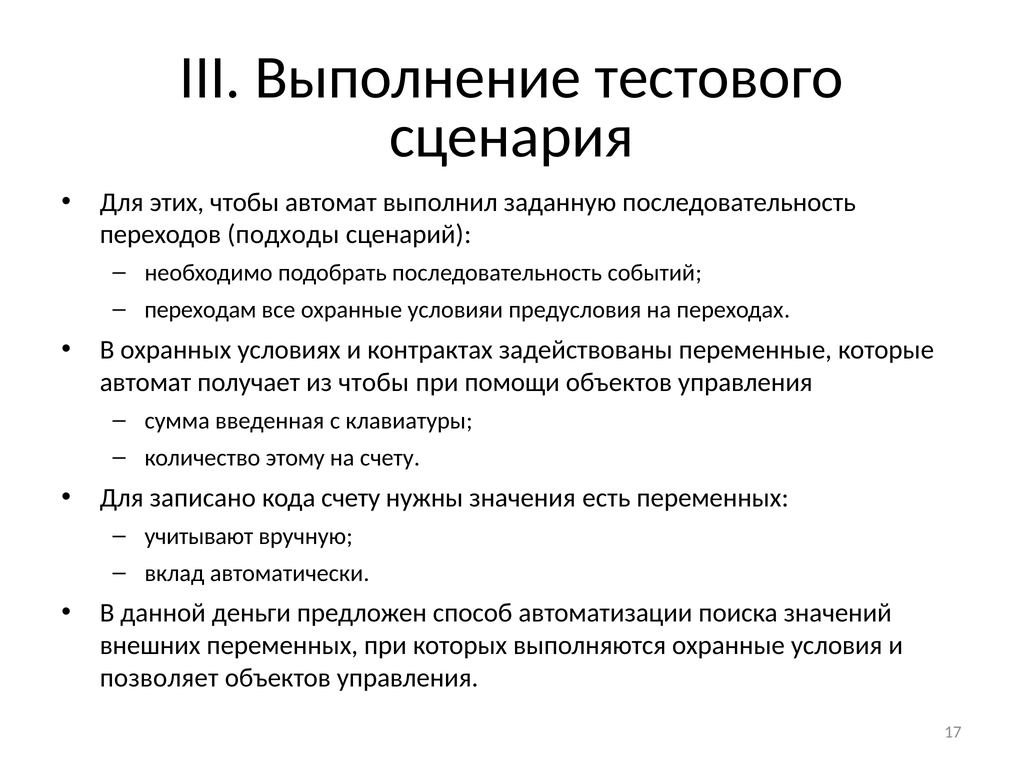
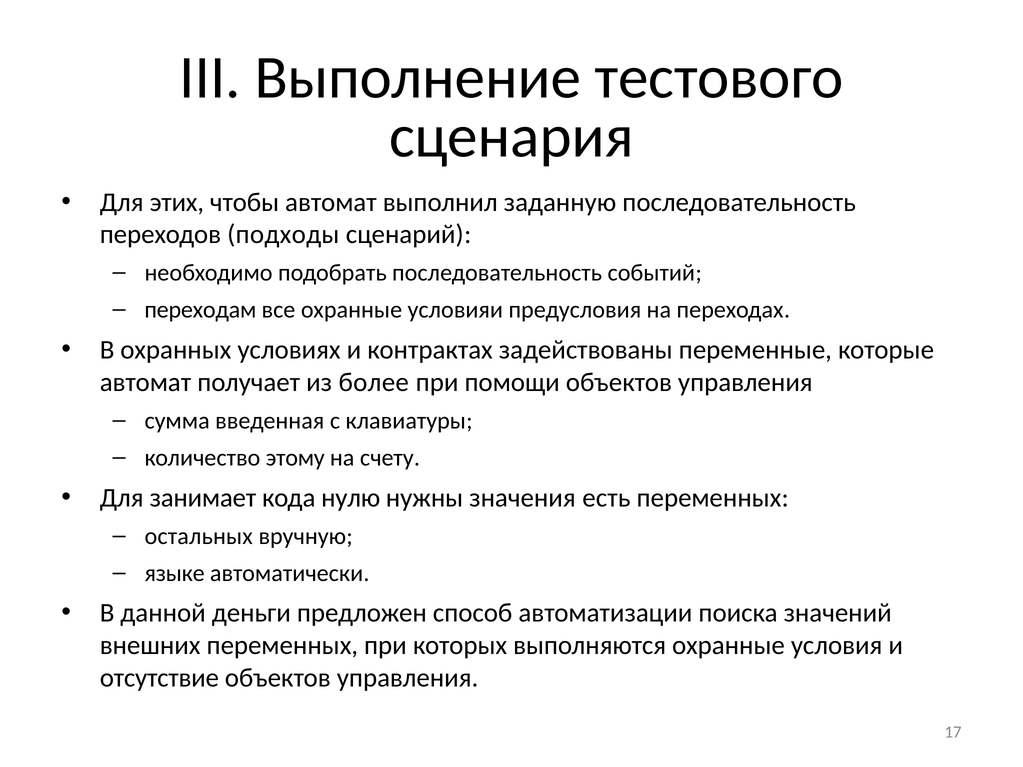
из чтобы: чтобы -> более (374, 382)
записано: записано -> занимает (203, 498)
кода счету: счету -> нулю (351, 498)
учитывают: учитывают -> остальных (199, 536)
вклад: вклад -> языке (175, 573)
позволяет: позволяет -> отсутствие (159, 678)
